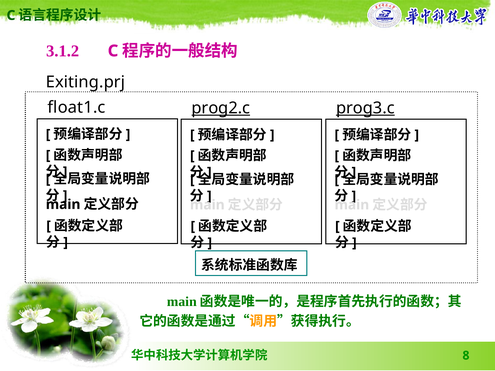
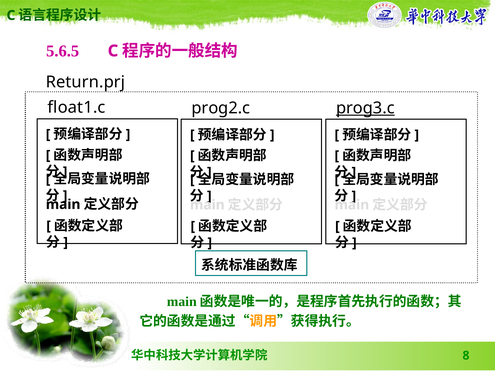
3.1.2: 3.1.2 -> 5.6.5 (63, 51)
Exiting.prj: Exiting.prj -> Return.prj (85, 82)
prog2.c underline: present -> none (221, 108)
